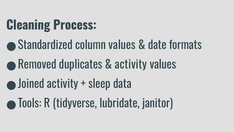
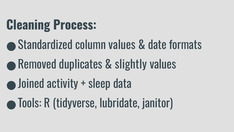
activity: activity -> slightly (131, 64)
